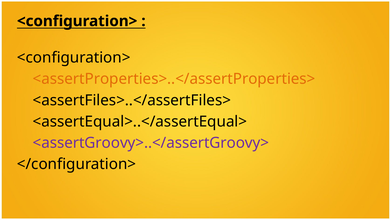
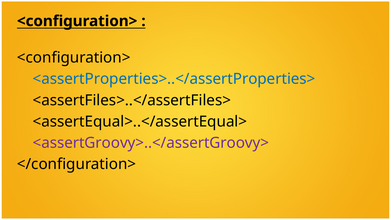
<assertProperties>..</assertProperties> colour: orange -> blue (174, 79)
